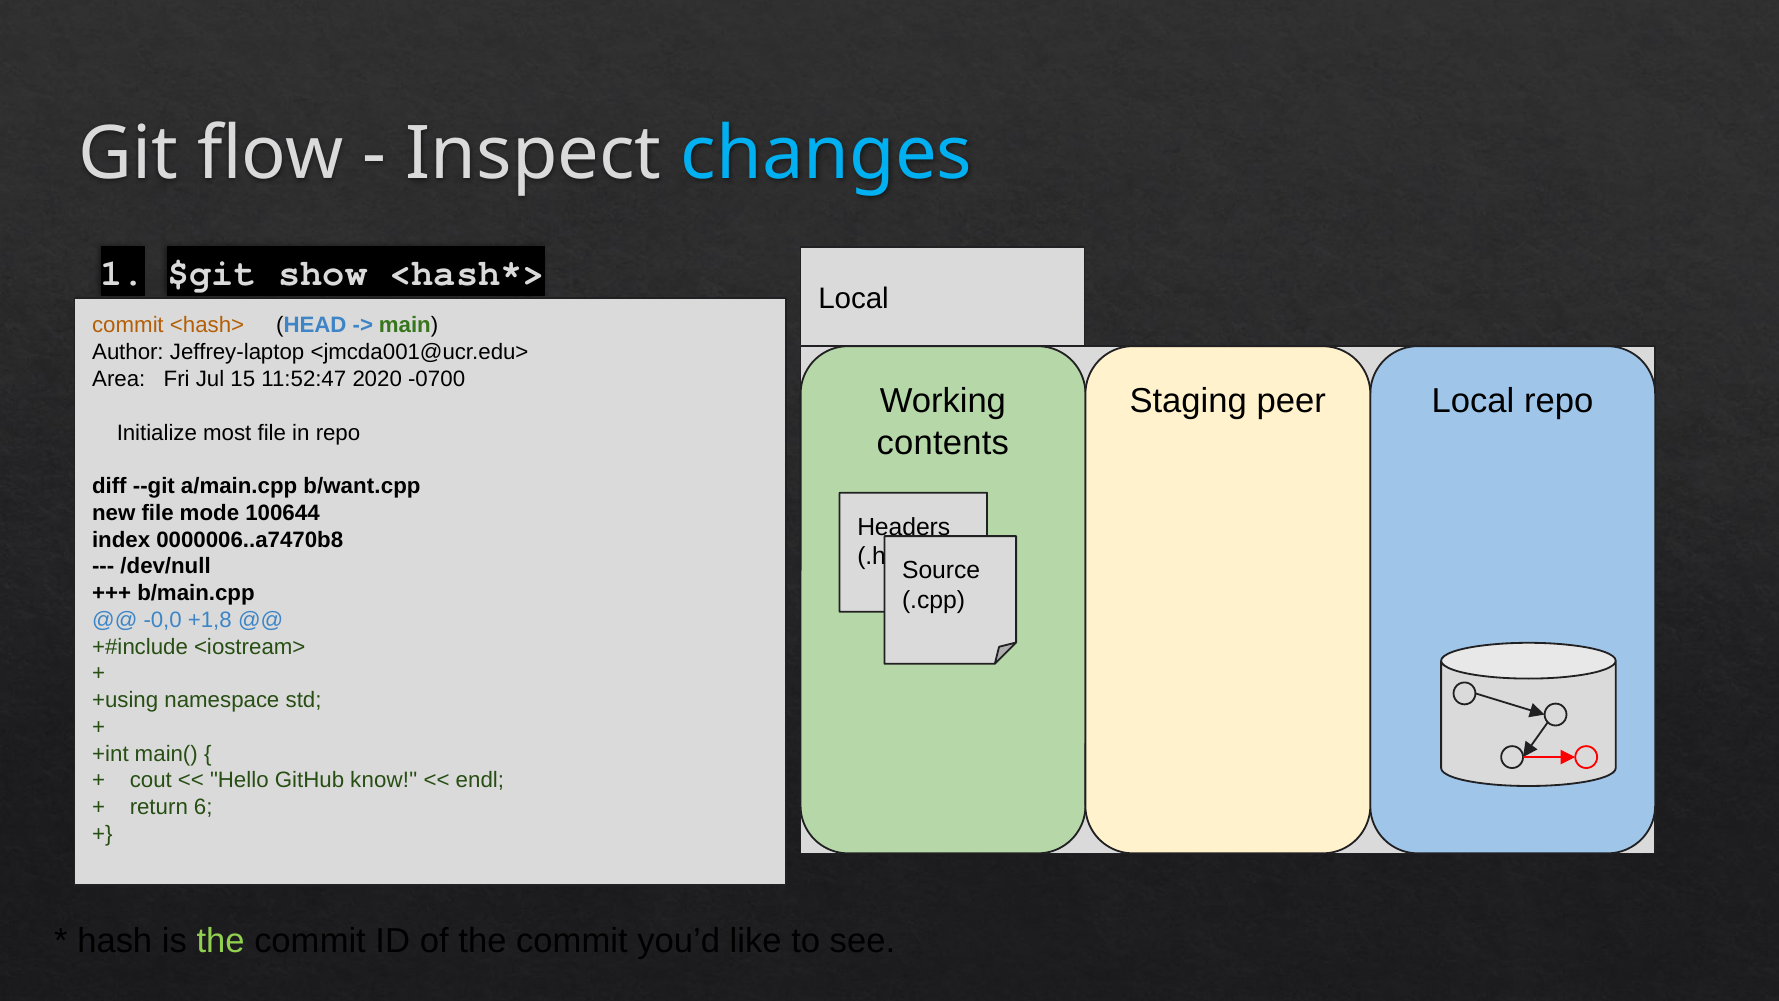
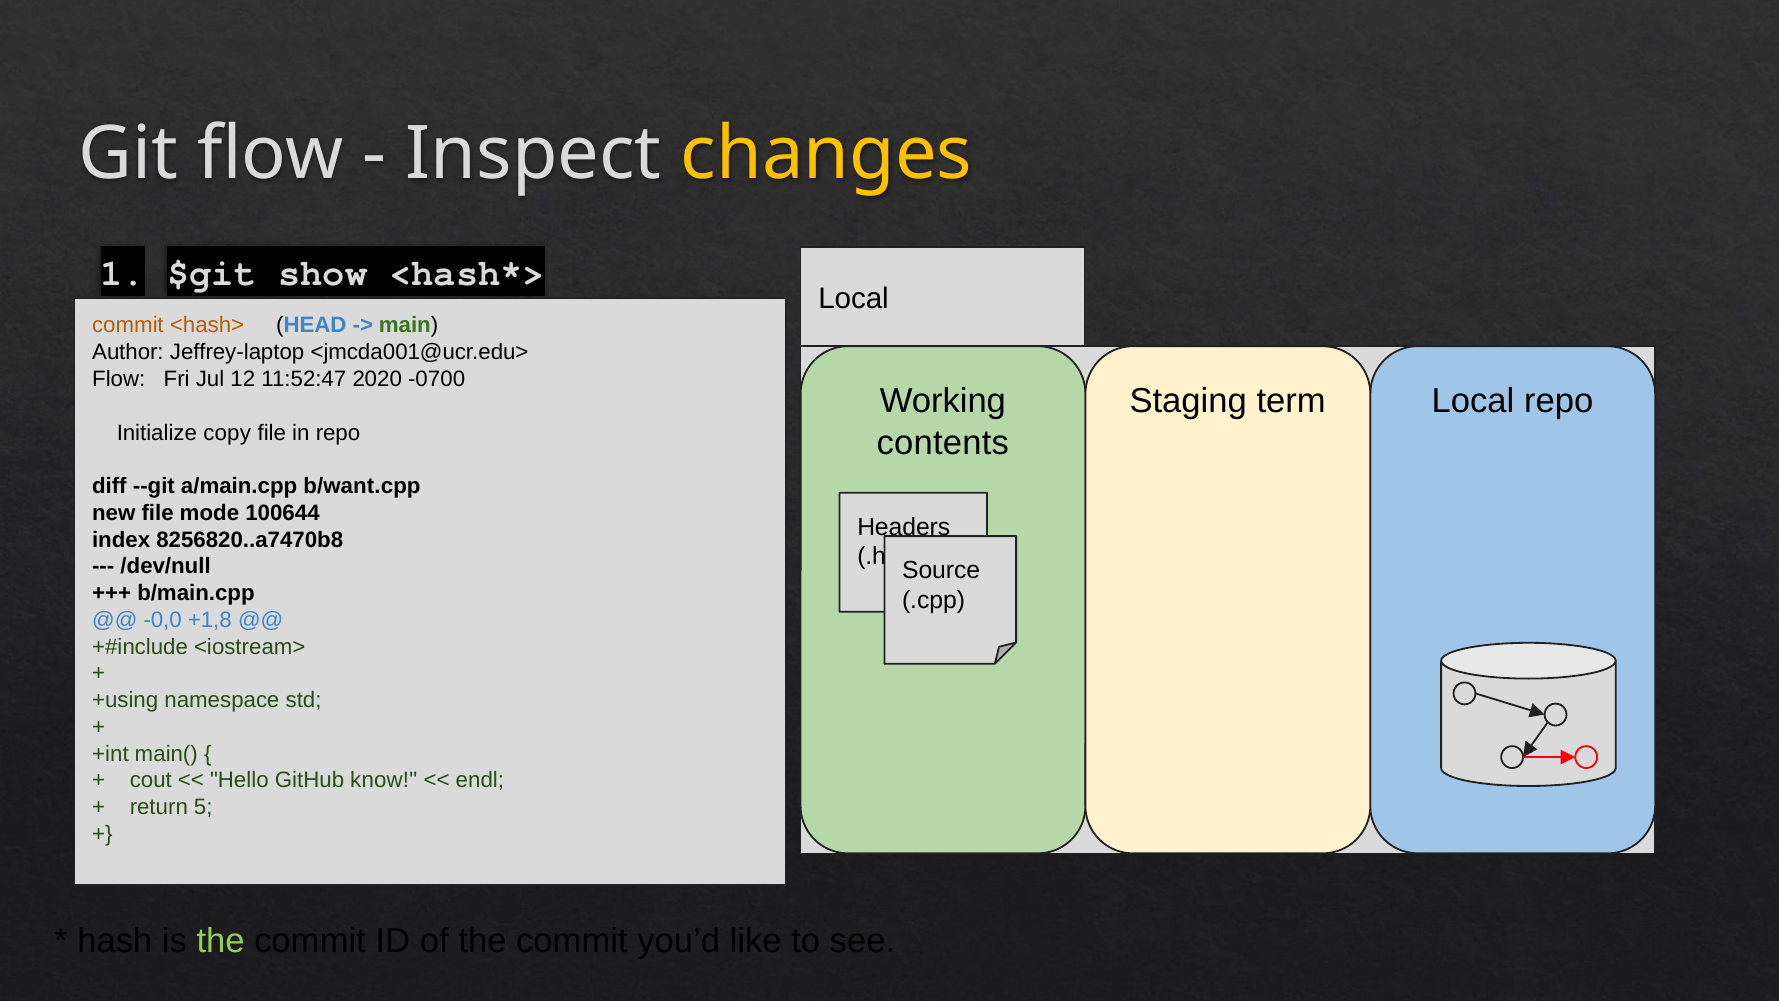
changes colour: light blue -> yellow (827, 154)
Area: Area -> Flow (119, 379)
15: 15 -> 12 (243, 379)
peer: peer -> term (1291, 401)
most: most -> copy (227, 433)
0000006..a7470b8: 0000006..a7470b8 -> 8256820..a7470b8 (250, 540)
6: 6 -> 5 (203, 807)
